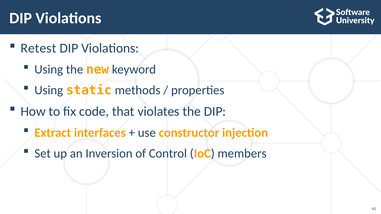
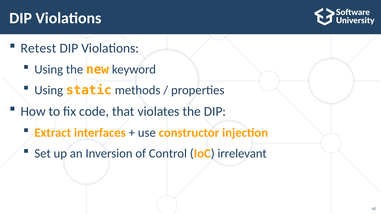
members: members -> irrelevant (242, 154)
